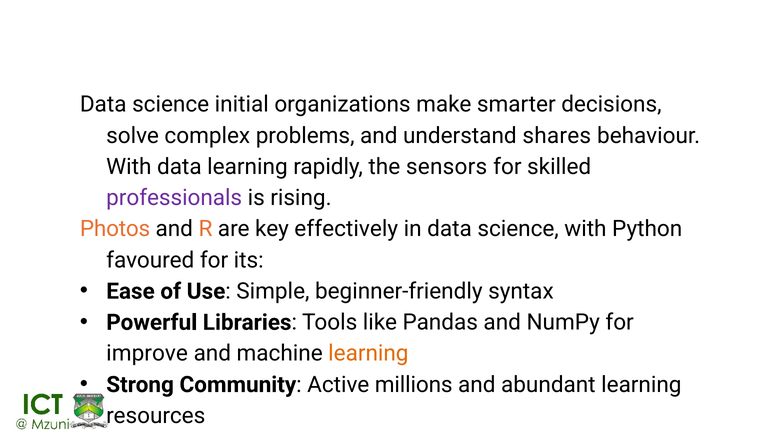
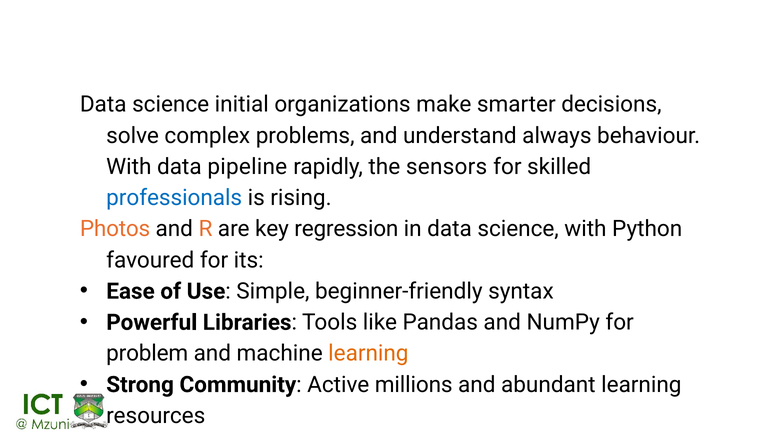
shares: shares -> always (557, 136)
data learning: learning -> pipeline (247, 167)
professionals colour: purple -> blue (174, 198)
effectively: effectively -> regression (346, 229)
improve: improve -> problem (147, 354)
